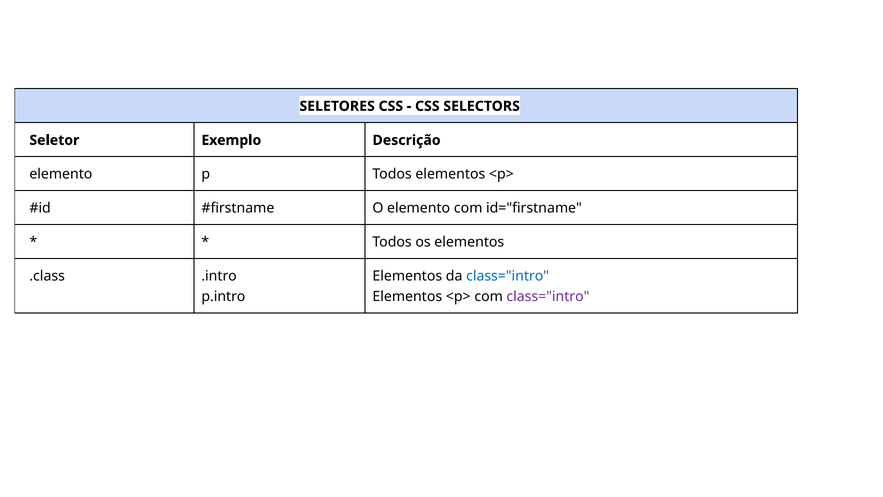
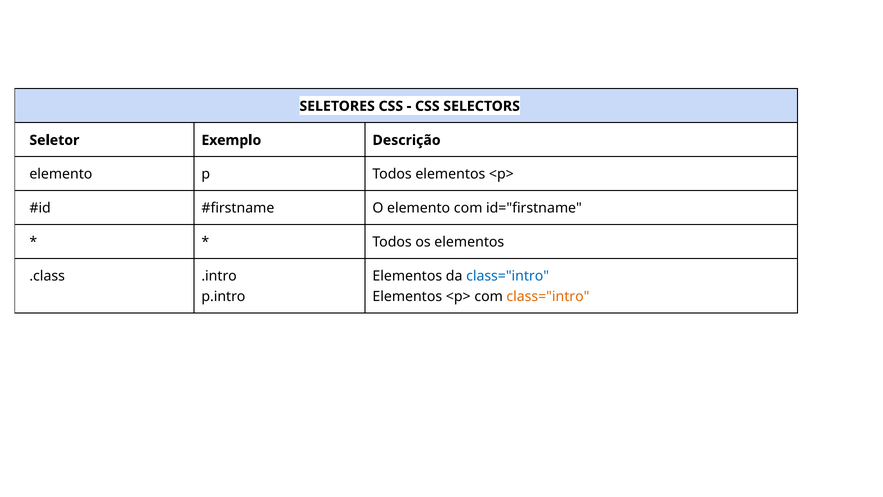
class="intro colour: purple -> orange (548, 297)
